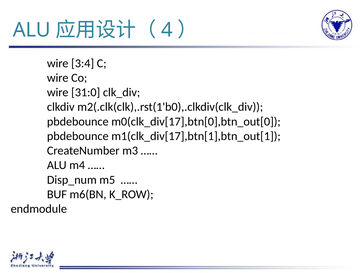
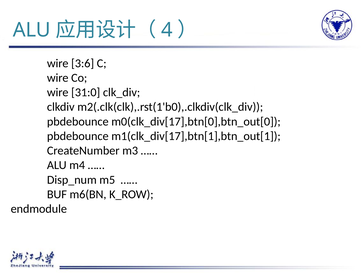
3:4: 3:4 -> 3:6 (83, 63)
